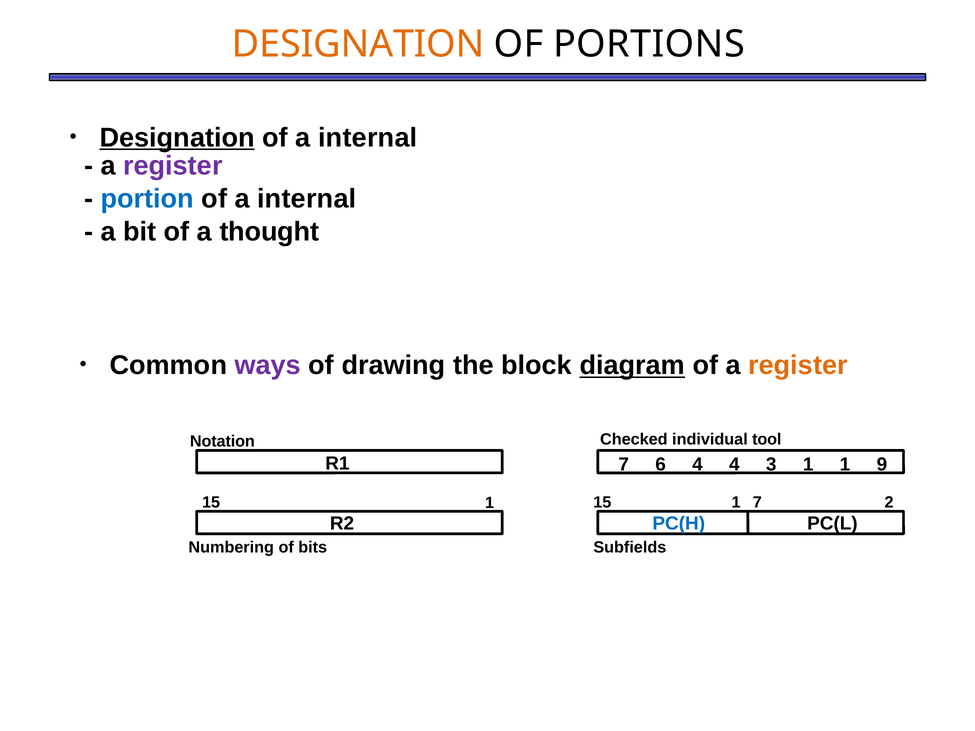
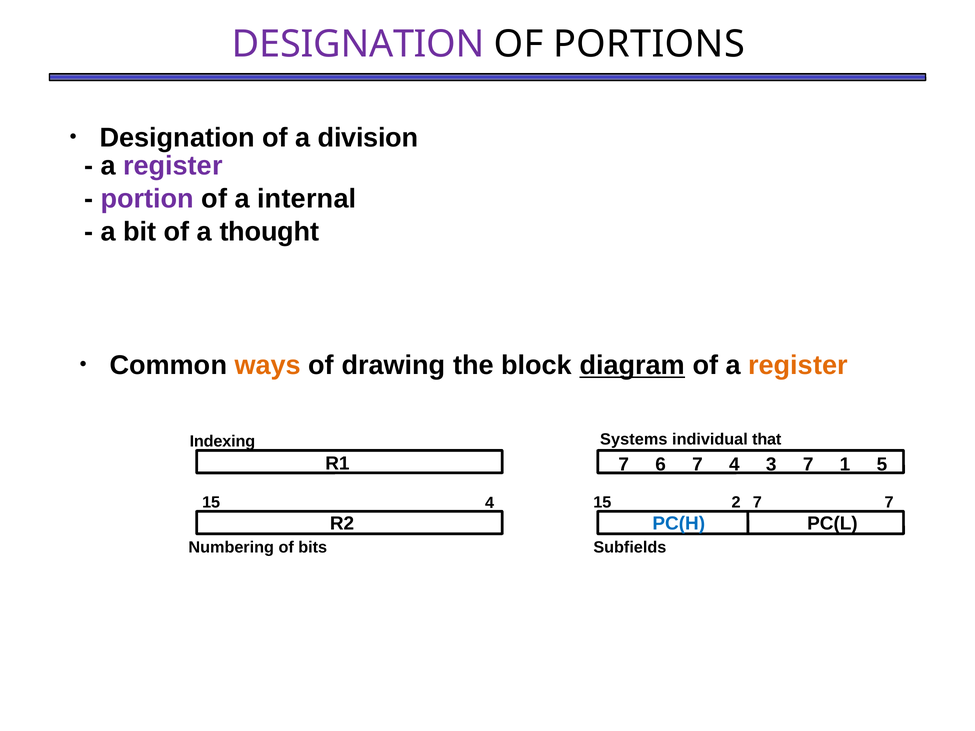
DESIGNATION colour: orange -> purple (358, 44)
Designation underline: present -> none (177, 138)
internal: internal -> division (368, 138)
portion colour: blue -> purple (147, 199)
ways colour: purple -> orange (268, 366)
Checked: Checked -> Systems (634, 439)
tool: tool -> that (767, 439)
Notation: Notation -> Indexing (222, 441)
6 4: 4 -> 7 (697, 465)
3 1: 1 -> 7 (808, 465)
9: 9 -> 5 (882, 465)
1: 1 -> 4 (490, 503)
1: 1 -> 2 (736, 502)
7 2: 2 -> 7 (889, 502)
